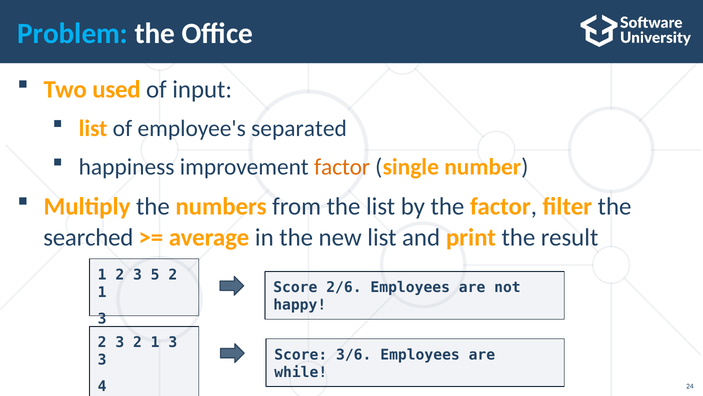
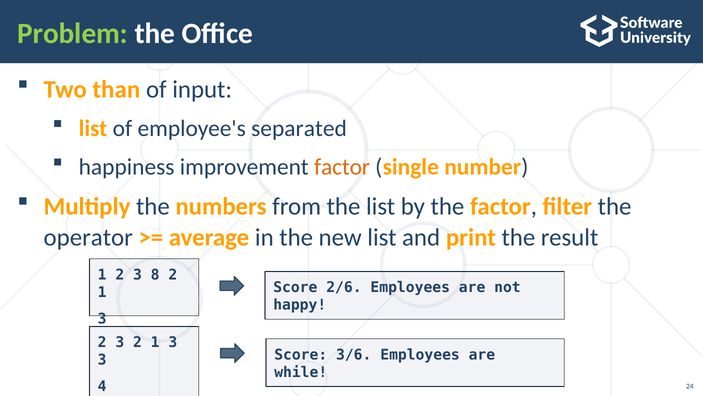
Problem colour: light blue -> light green (73, 33)
used: used -> than (116, 89)
searched: searched -> operator (88, 237)
5: 5 -> 8 (155, 274)
